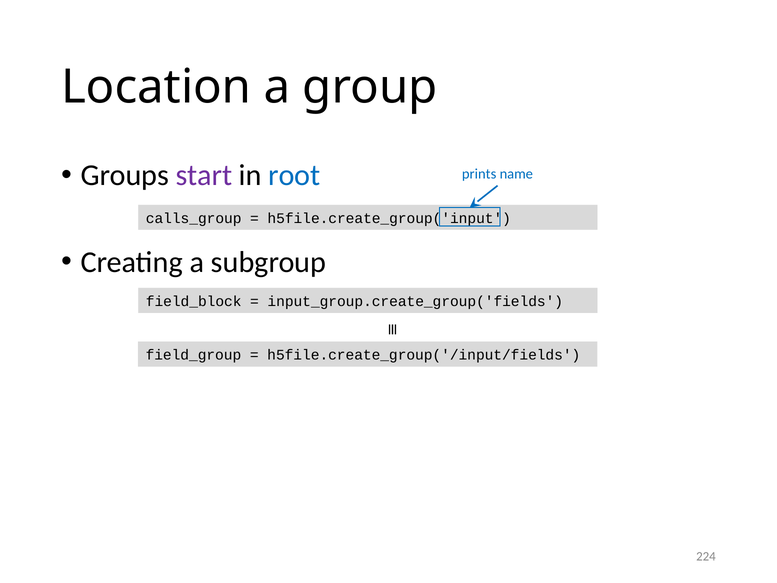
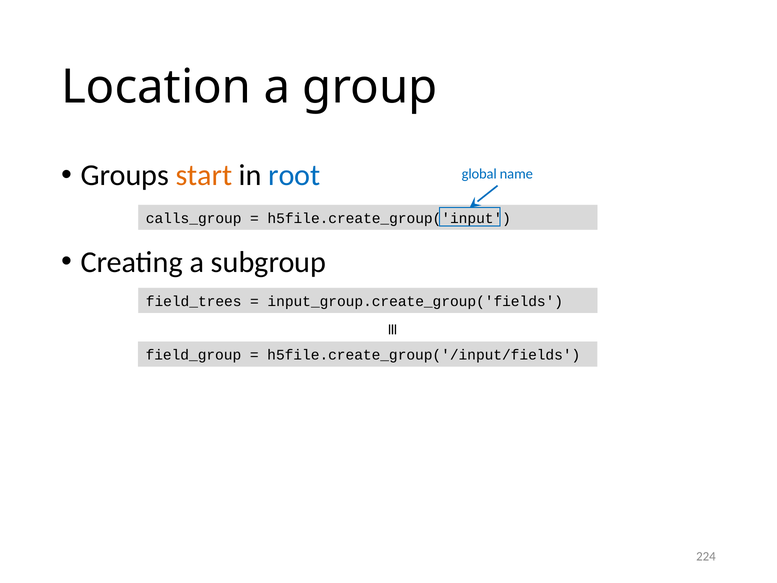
start colour: purple -> orange (204, 175)
prints: prints -> global (479, 174)
field_block: field_block -> field_trees (194, 301)
